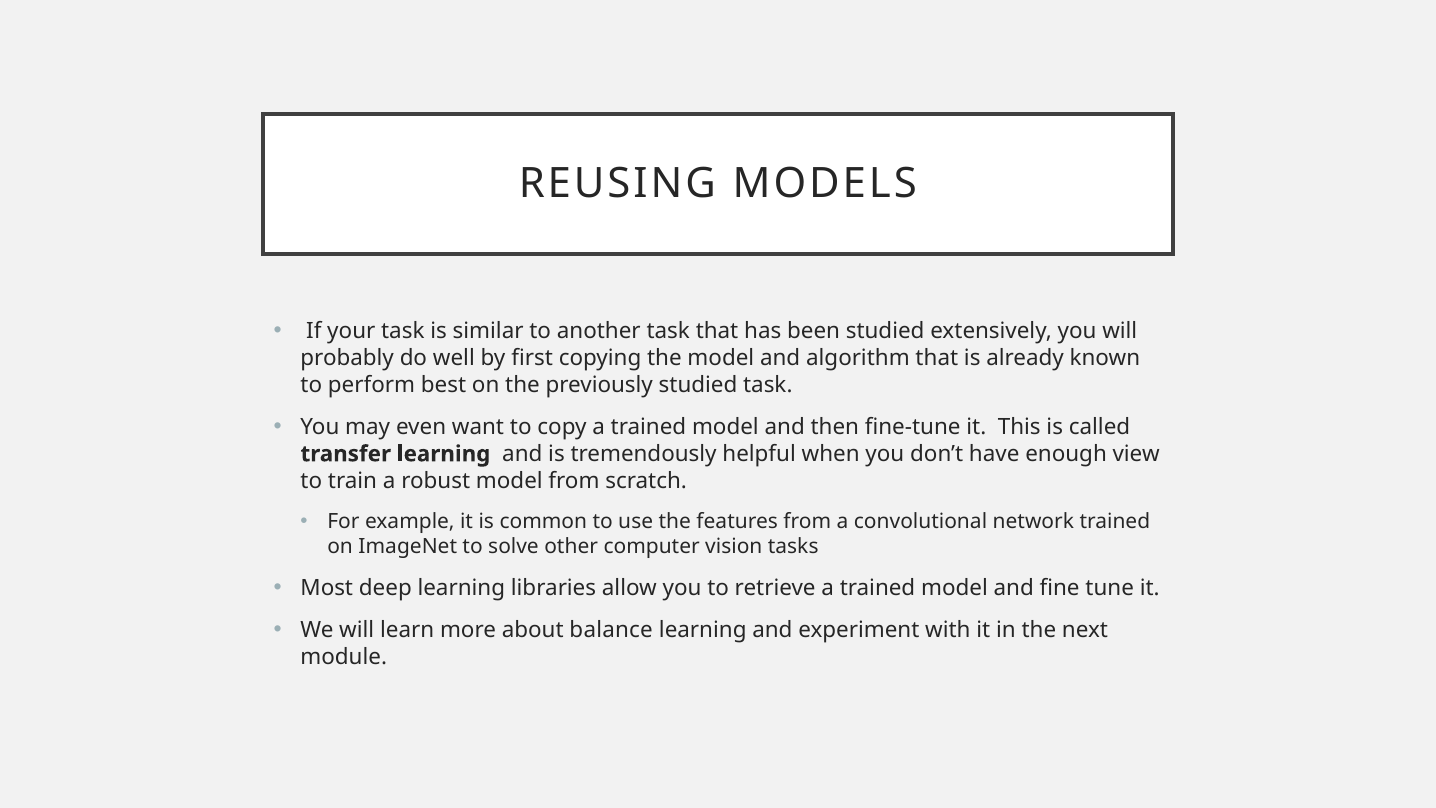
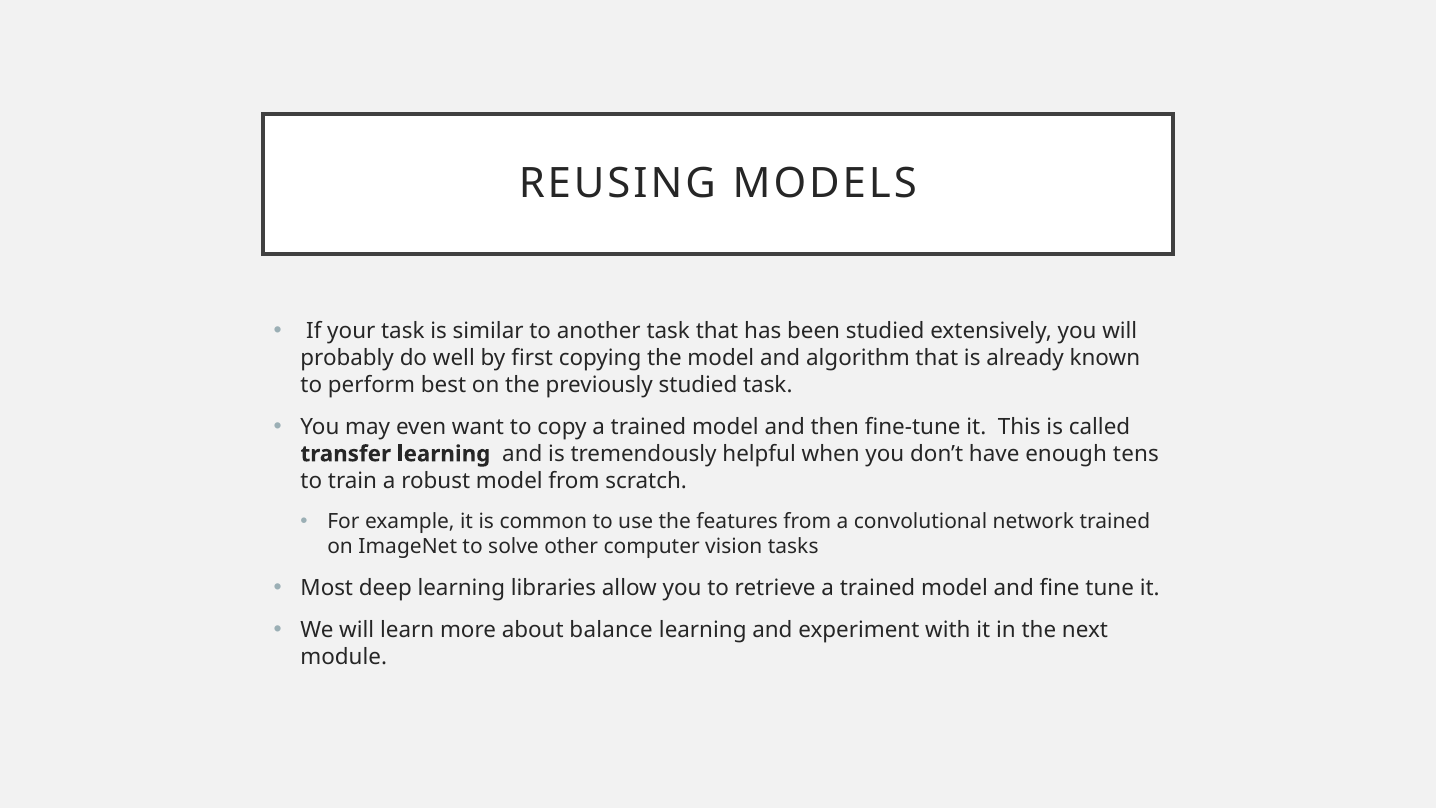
view: view -> tens (1136, 454)
